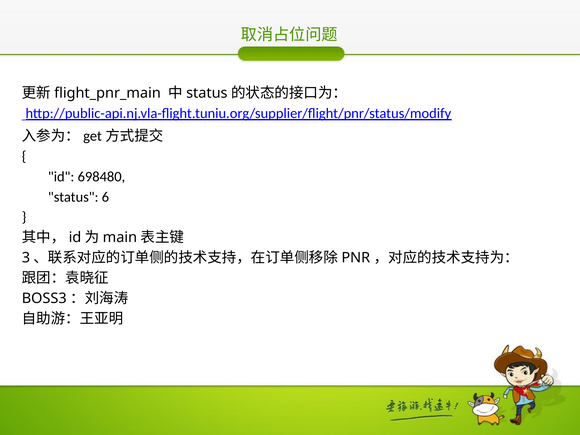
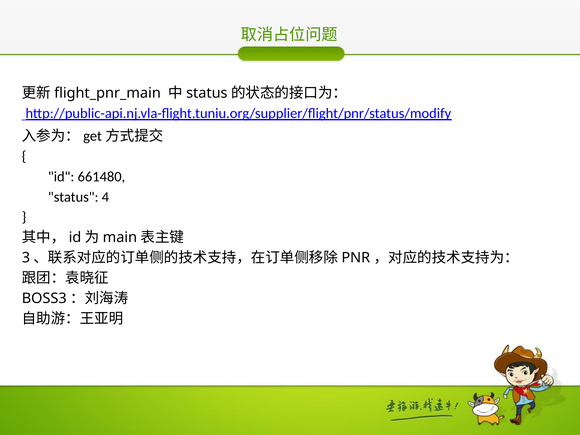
698480: 698480 -> 661480 (101, 177)
6: 6 -> 4 (105, 197)
